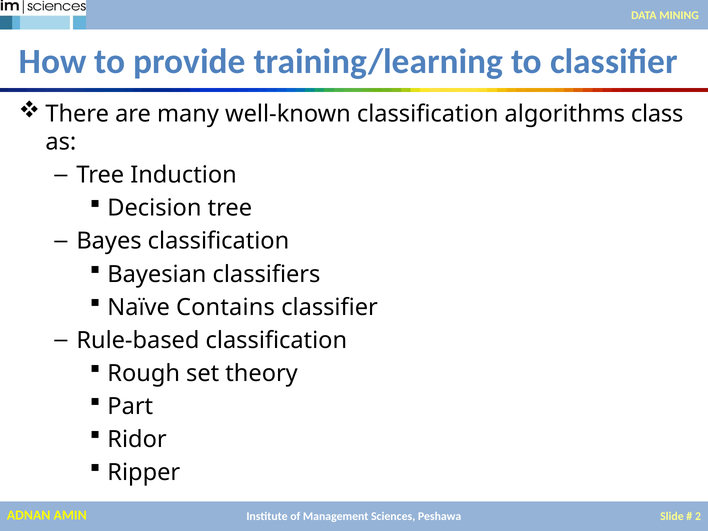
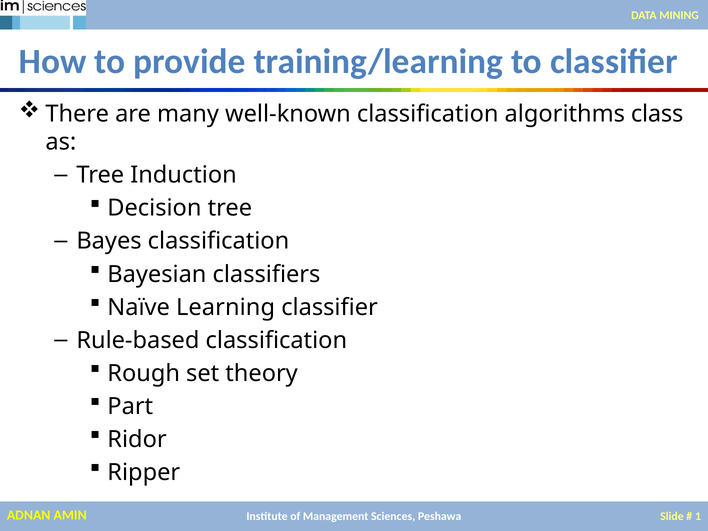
Contains: Contains -> Learning (226, 307)
2: 2 -> 1 (698, 516)
